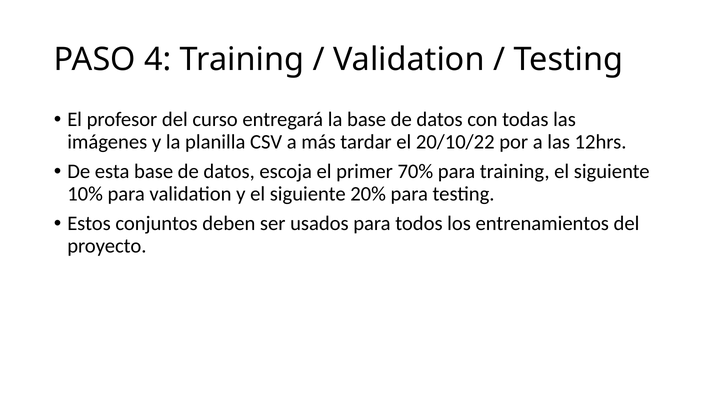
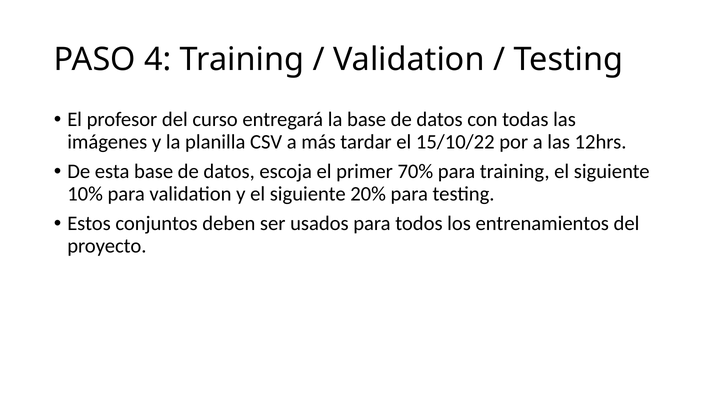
20/10/22: 20/10/22 -> 15/10/22 (455, 142)
